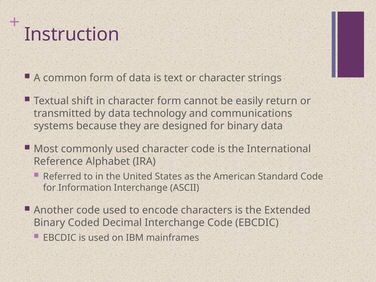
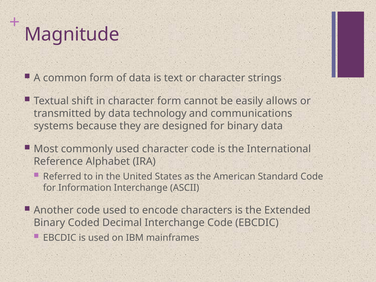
Instruction: Instruction -> Magnitude (72, 34)
return: return -> allows (282, 101)
